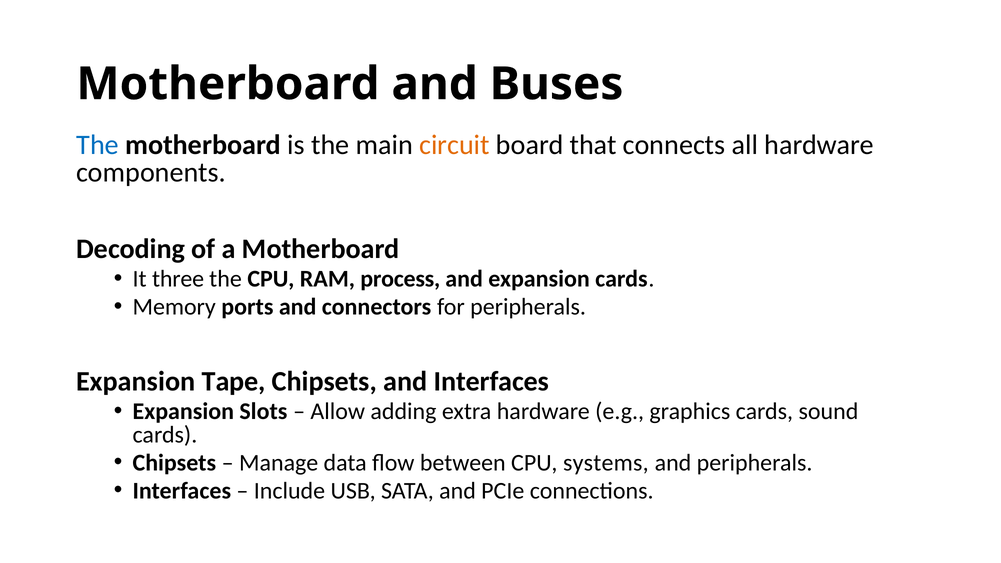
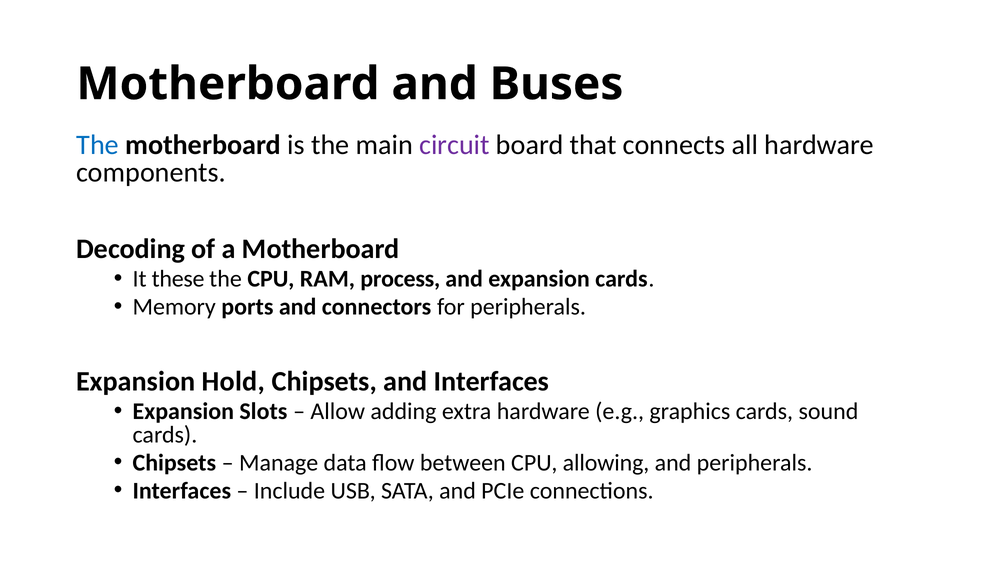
circuit colour: orange -> purple (454, 145)
three: three -> these (178, 279)
Tape: Tape -> Hold (233, 381)
systems: systems -> allowing (606, 463)
